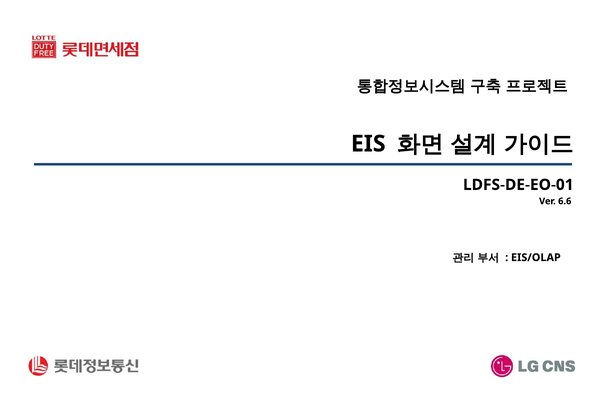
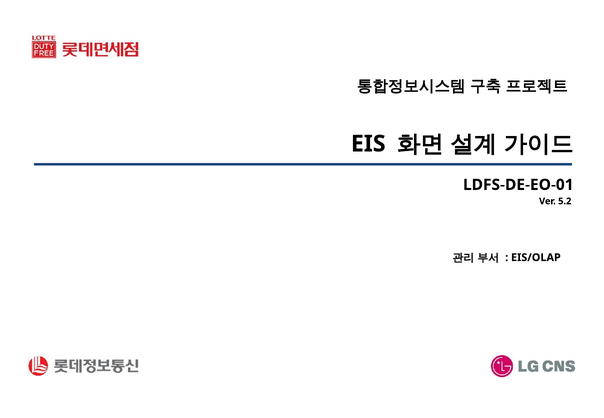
6.6: 6.6 -> 5.2 (565, 201)
